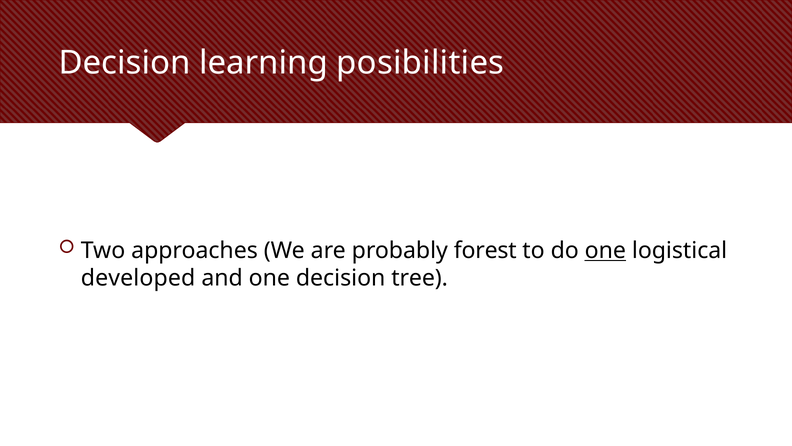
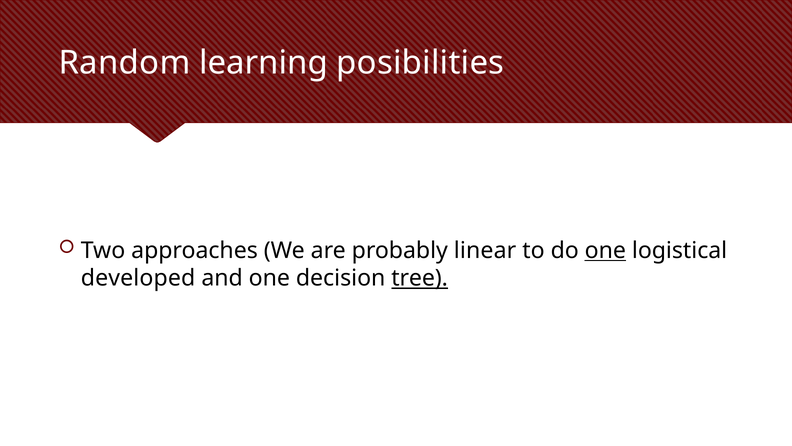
Decision: Decision -> Random (124, 63)
forest: forest -> linear (485, 250)
tree underline: none -> present (420, 278)
